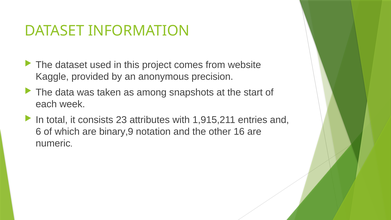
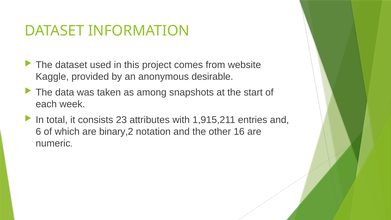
precision: precision -> desirable (212, 77)
binary,9: binary,9 -> binary,2 (116, 132)
